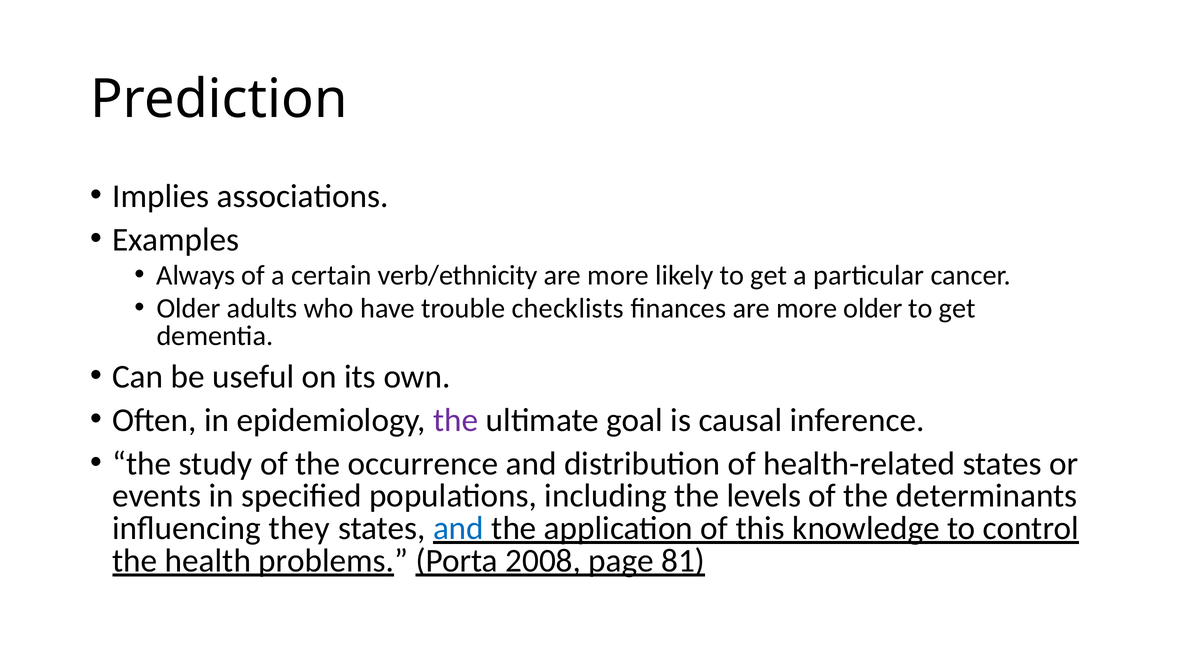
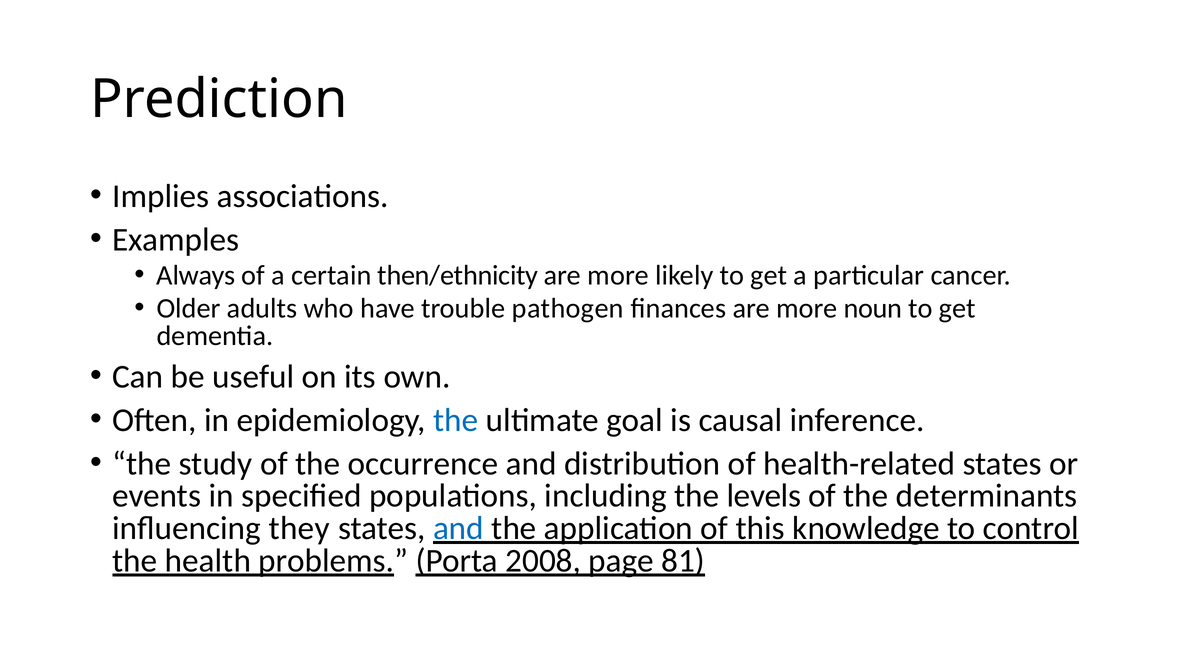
verb/ethnicity: verb/ethnicity -> then/ethnicity (458, 275)
checklists: checklists -> pathogen (568, 308)
more older: older -> noun (873, 308)
the colour: purple -> blue (456, 420)
